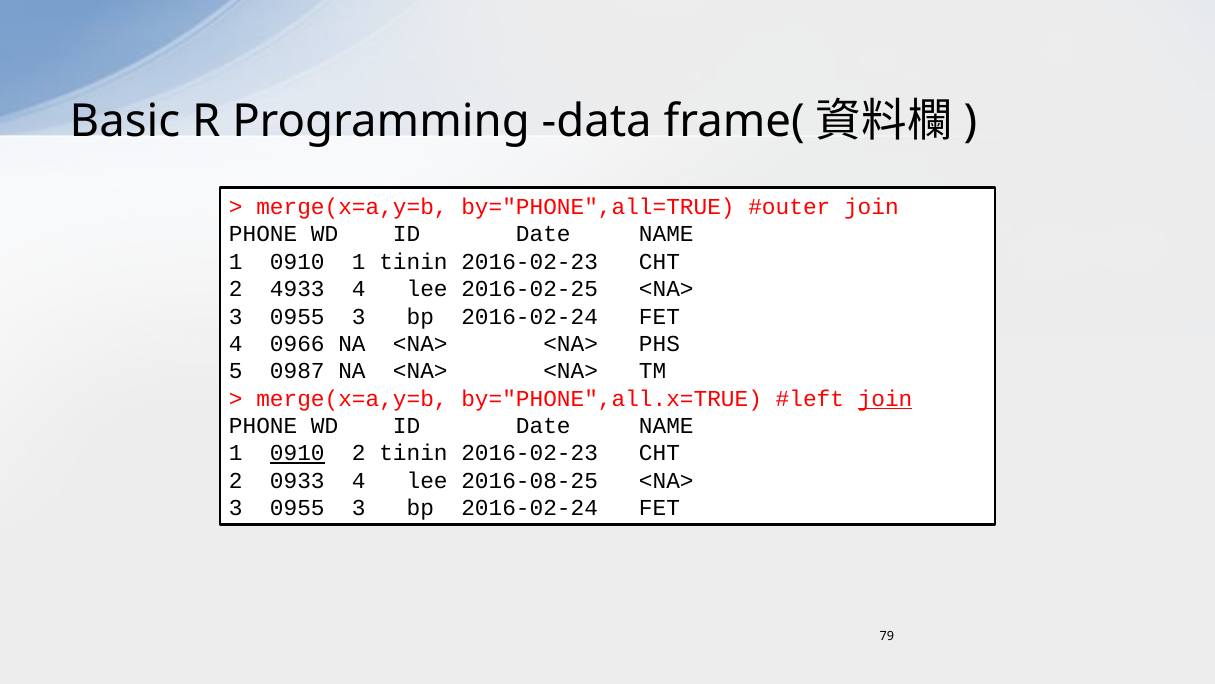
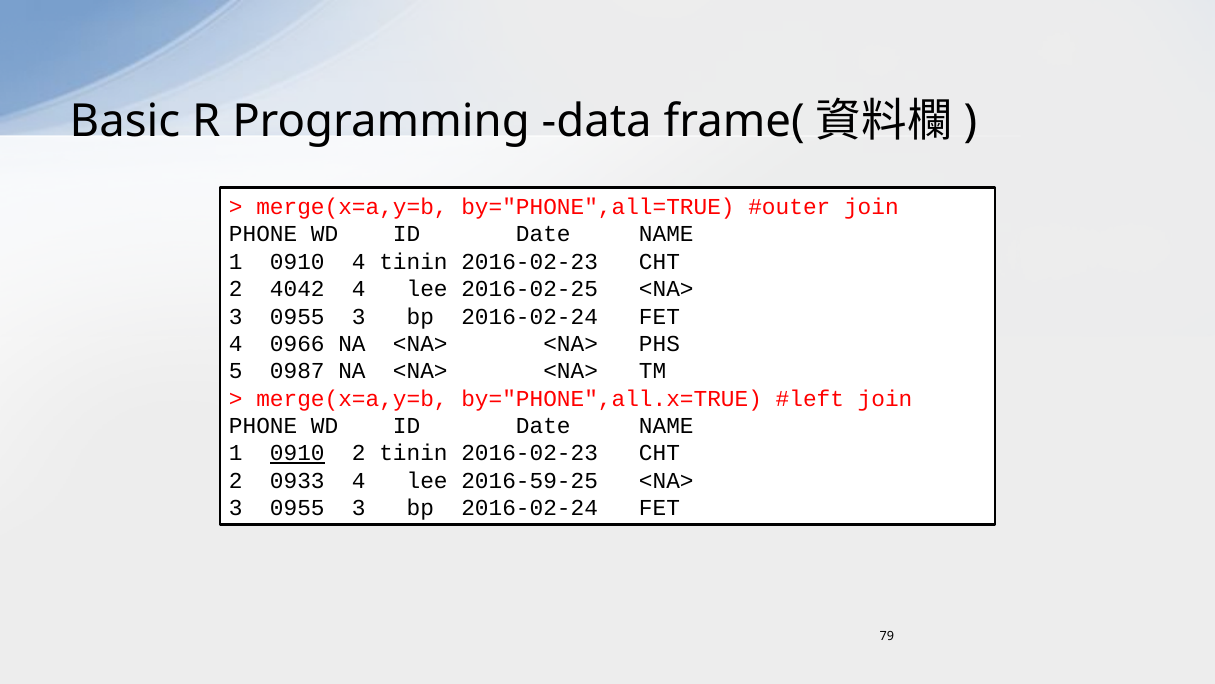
0910 1: 1 -> 4 (359, 262)
4933: 4933 -> 4042 (297, 289)
join underline: present -> none (885, 398)
2016-08-25: 2016-08-25 -> 2016-59-25 (530, 480)
